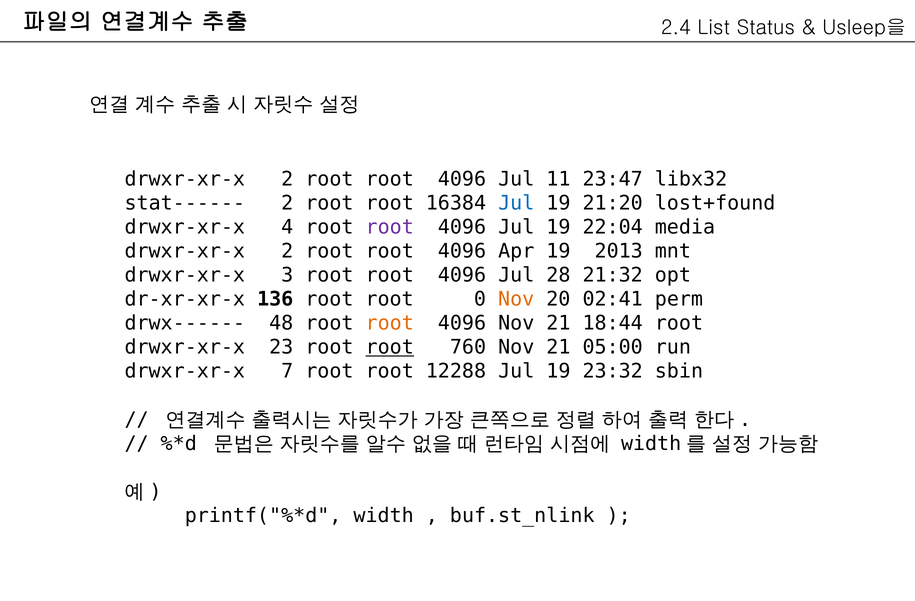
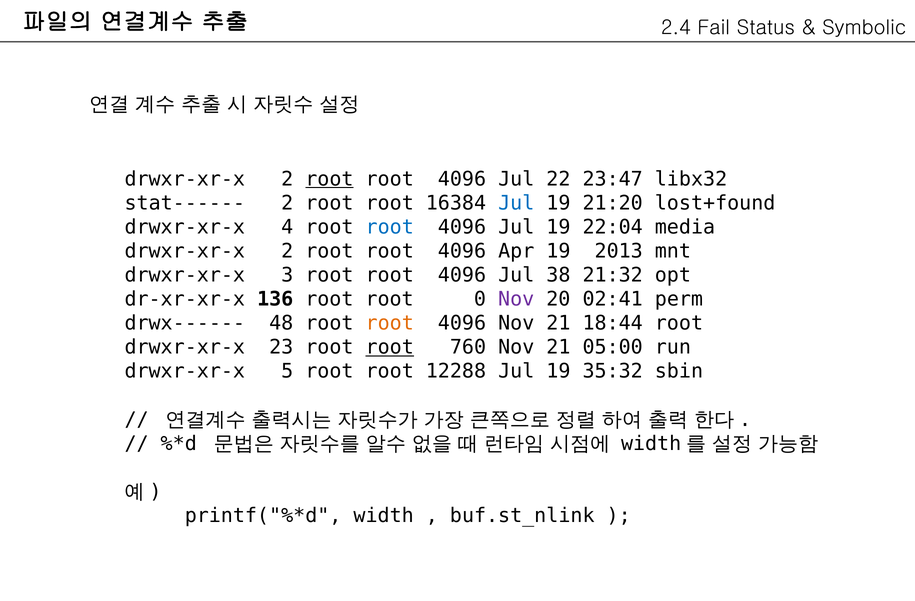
List: List -> Fail (714, 28)
Usleep을: Usleep을 -> Symbolic (864, 28)
root underline: none -> present (329, 179)
11: 11 -> 22 (558, 179)
root colour: purple -> blue (390, 227)
28: 28 -> 38 (558, 275)
Nov colour: orange -> purple (516, 299)
7: 7 -> 5 (287, 371)
23:32: 23:32 -> 35:32 (613, 371)
